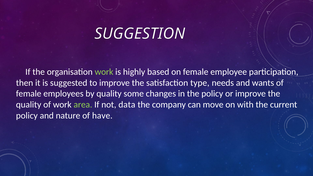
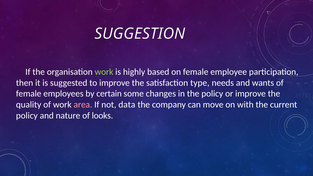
by quality: quality -> certain (109, 94)
area colour: light green -> pink (83, 105)
have: have -> looks (102, 116)
